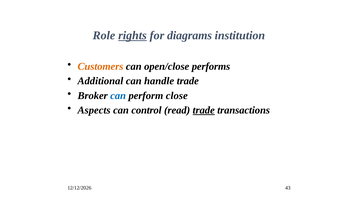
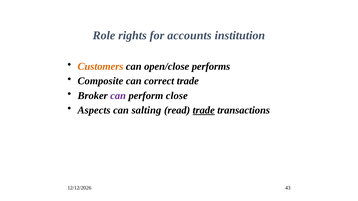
rights underline: present -> none (132, 36)
diagrams: diagrams -> accounts (189, 36)
Additional: Additional -> Composite (100, 81)
handle: handle -> correct (159, 81)
can colour: blue -> purple (118, 96)
control: control -> salting (146, 110)
